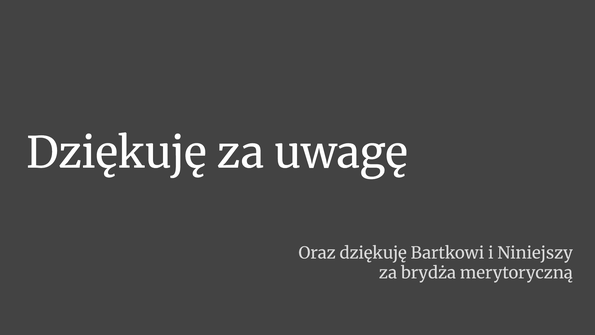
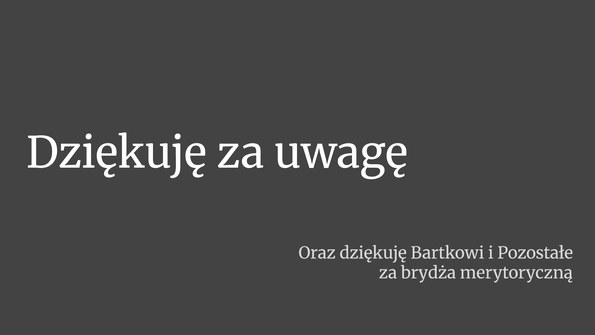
Niniejszy: Niniejszy -> Pozostałe (535, 253)
